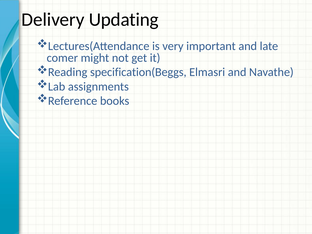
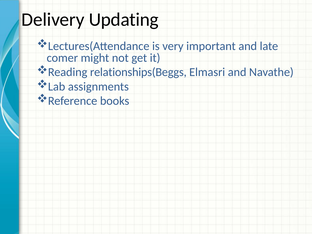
specification(Beggs: specification(Beggs -> relationships(Beggs (138, 72)
